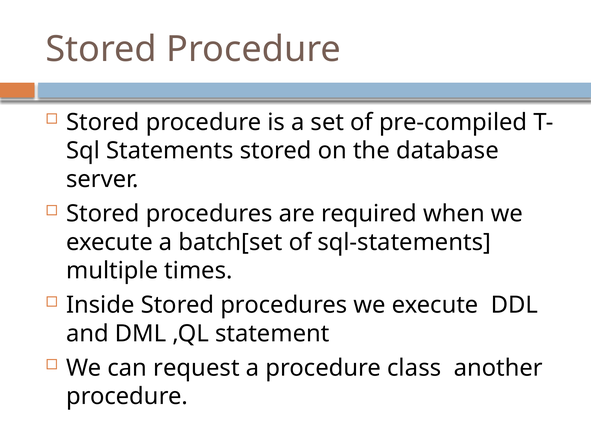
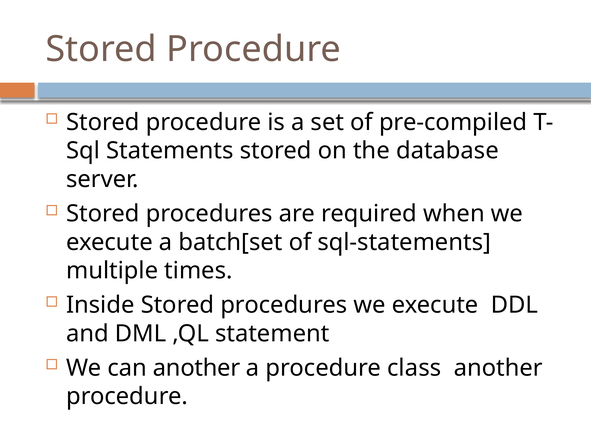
can request: request -> another (197, 368)
